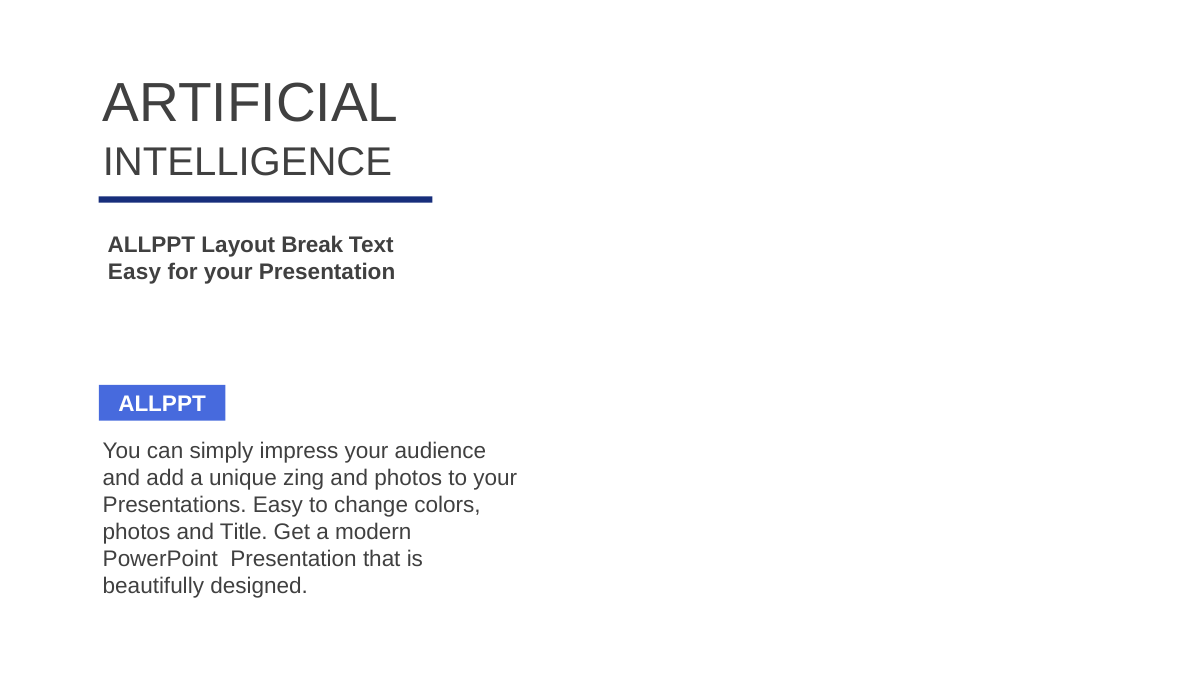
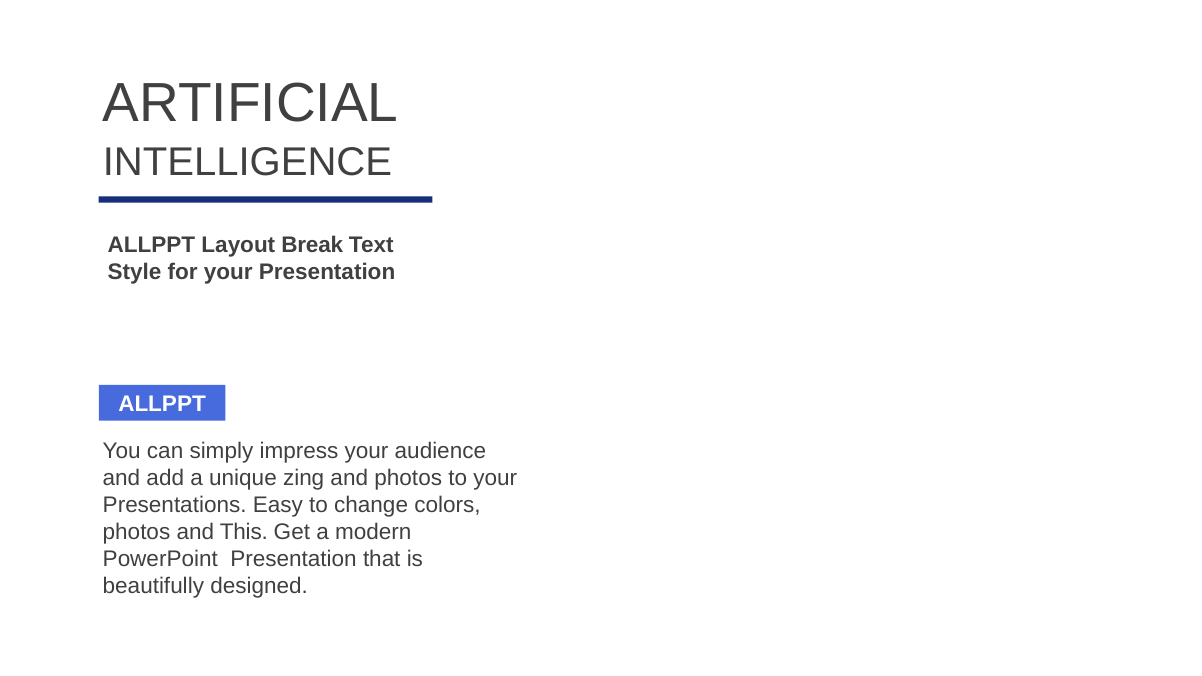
Easy: Easy -> Style (135, 272)
Title: Title -> This (244, 532)
